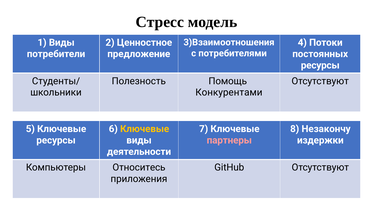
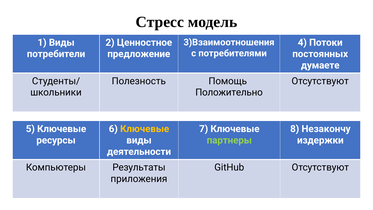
ресурсы: ресурсы -> думаете (320, 65)
Конкурентами: Конкурентами -> Положительно (229, 92)
партнеры colour: pink -> light green (229, 140)
Относитесь: Относитесь -> Результаты (139, 167)
